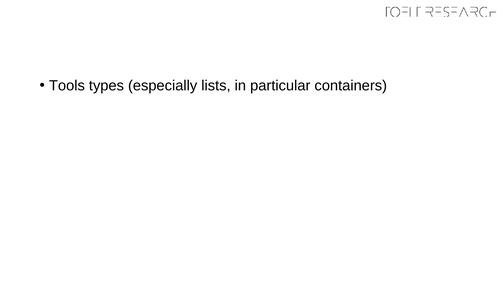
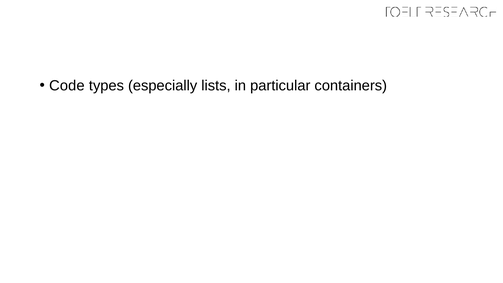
Tools: Tools -> Code (67, 86)
